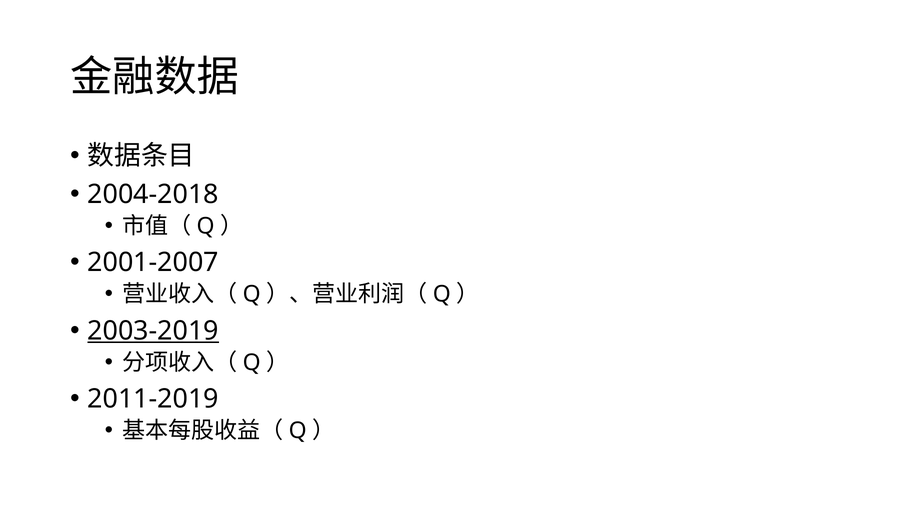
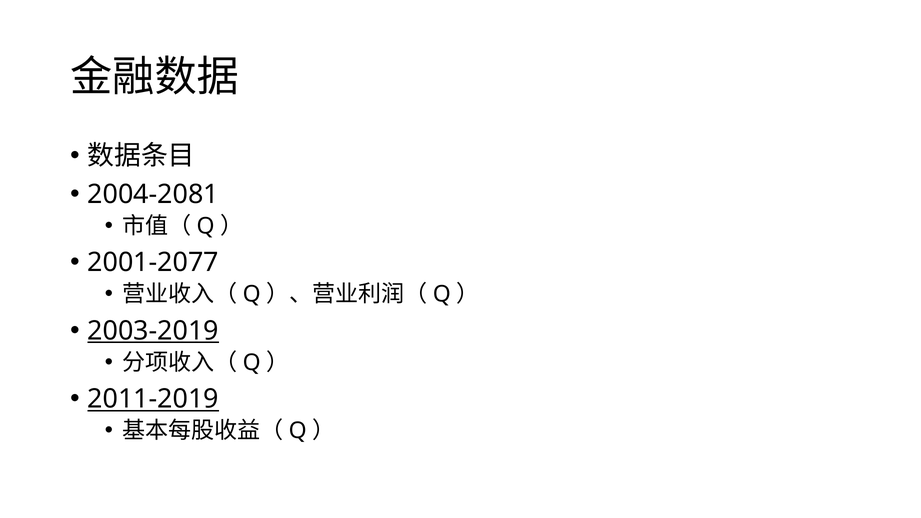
2004-2018: 2004-2018 -> 2004-2081 (153, 194)
2001-2007: 2001-2007 -> 2001-2077 (153, 263)
2011-2019 underline: none -> present (153, 399)
